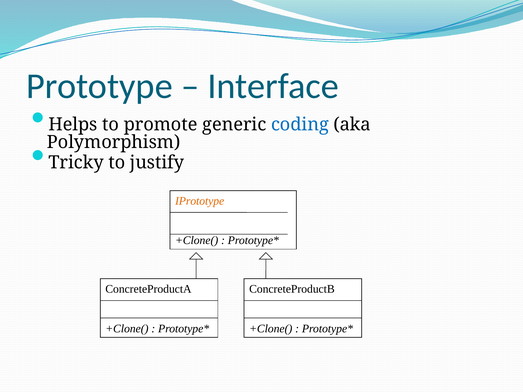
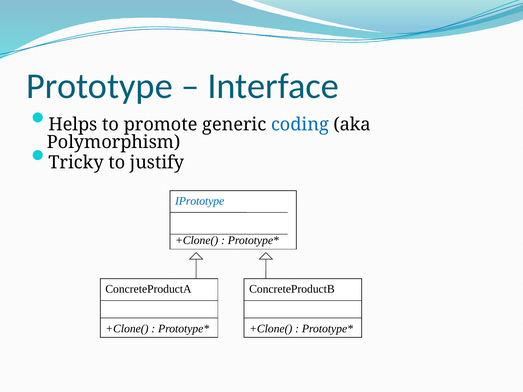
IPrototype colour: orange -> blue (200, 201)
